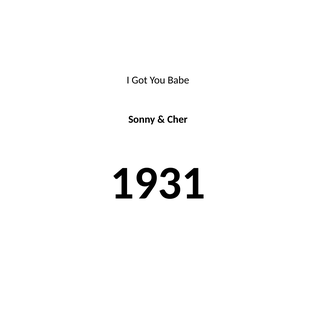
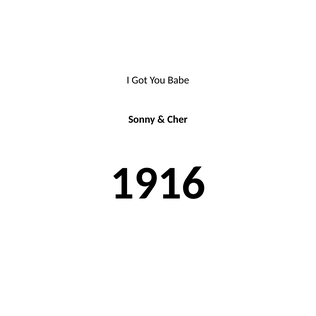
1931: 1931 -> 1916 (158, 183)
